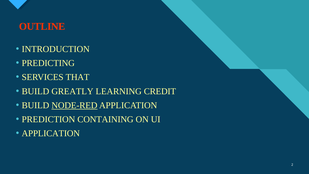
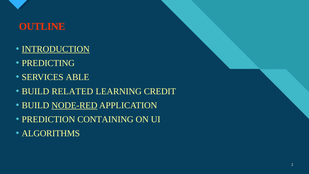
INTRODUCTION underline: none -> present (56, 49)
THAT: THAT -> ABLE (77, 77)
GREATLY: GREATLY -> RELATED (72, 91)
APPLICATION: APPLICATION -> ALGORITHMS (51, 133)
